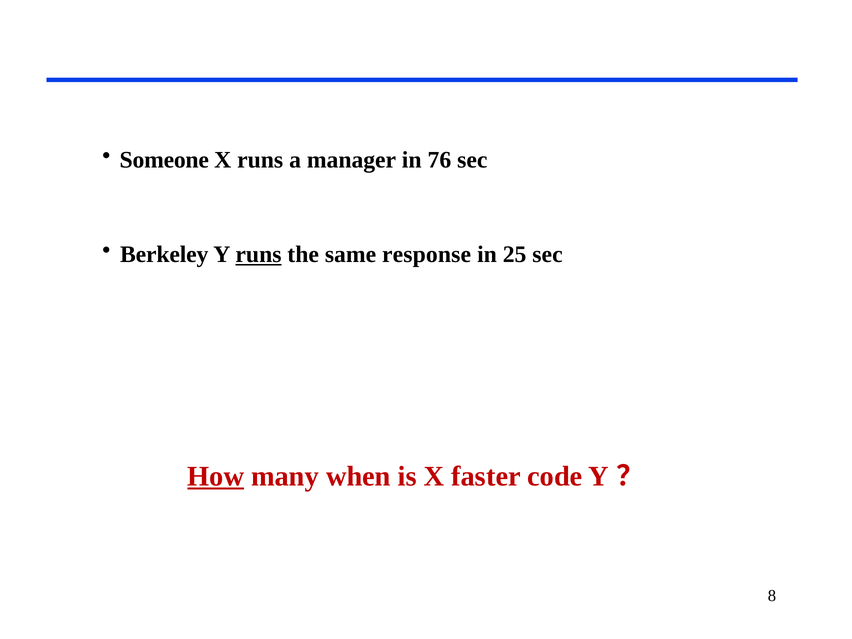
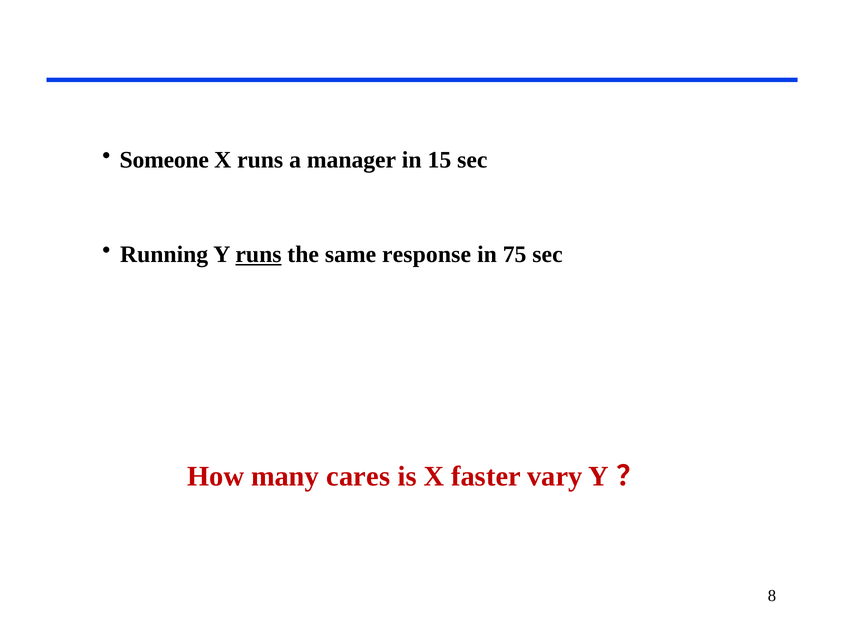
76: 76 -> 15 (439, 160)
Berkeley: Berkeley -> Running (164, 254)
25: 25 -> 75 (515, 254)
How underline: present -> none (216, 476)
when: when -> cares (358, 476)
code: code -> vary (555, 476)
